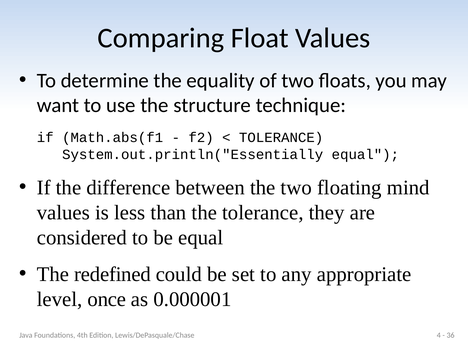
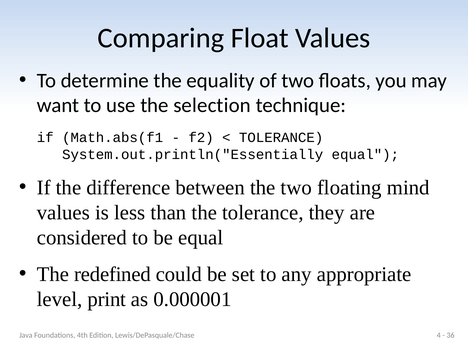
structure: structure -> selection (212, 105)
once: once -> print (107, 299)
